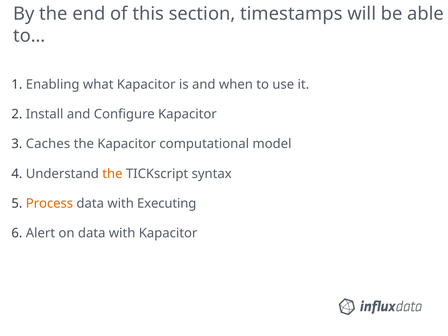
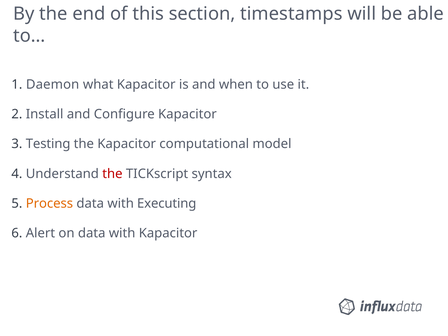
Enabling: Enabling -> Daemon (53, 84)
Caches: Caches -> Testing (48, 144)
the colour: orange -> red (112, 174)
